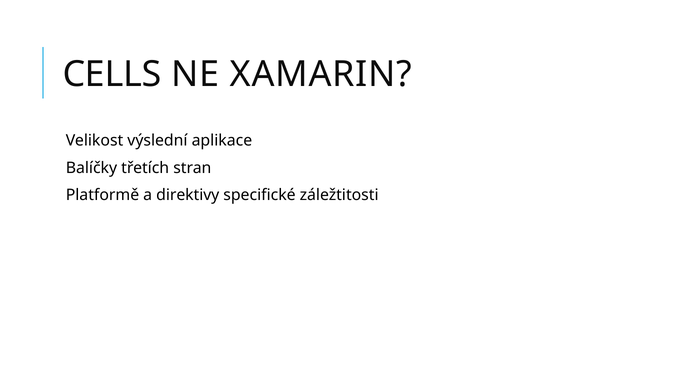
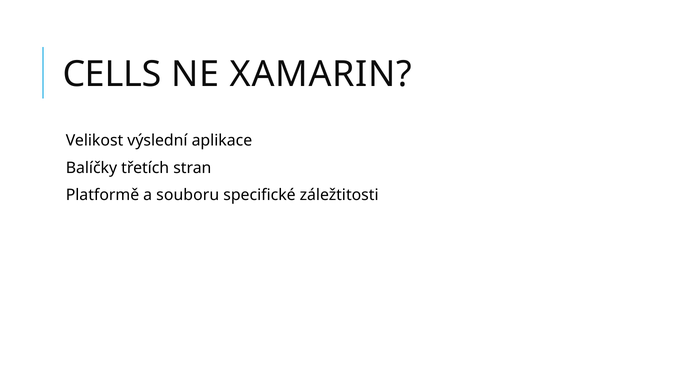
direktivy: direktivy -> souboru (188, 195)
